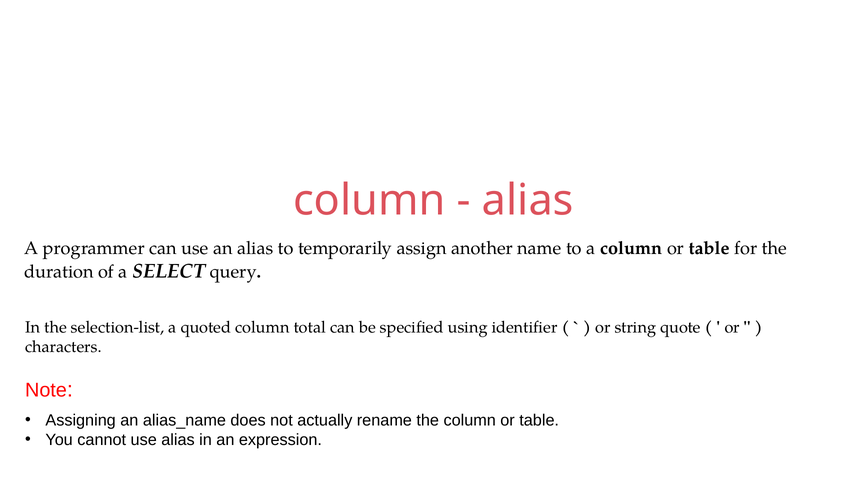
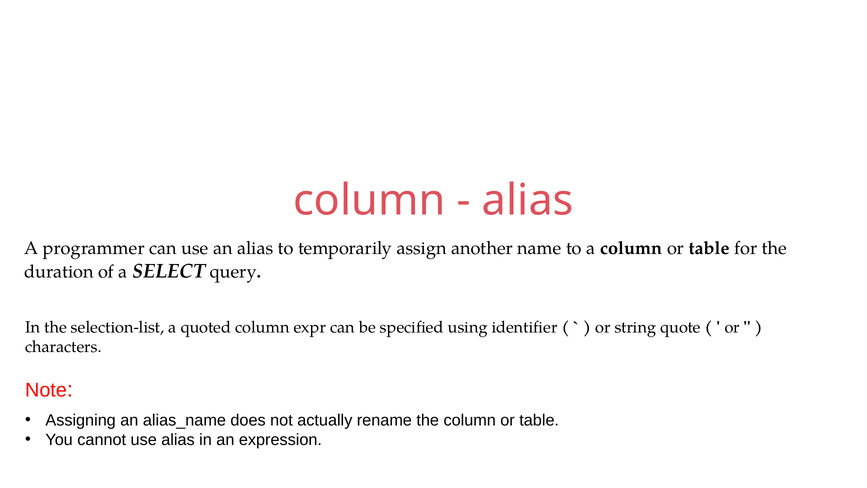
total: total -> expr (310, 327)
